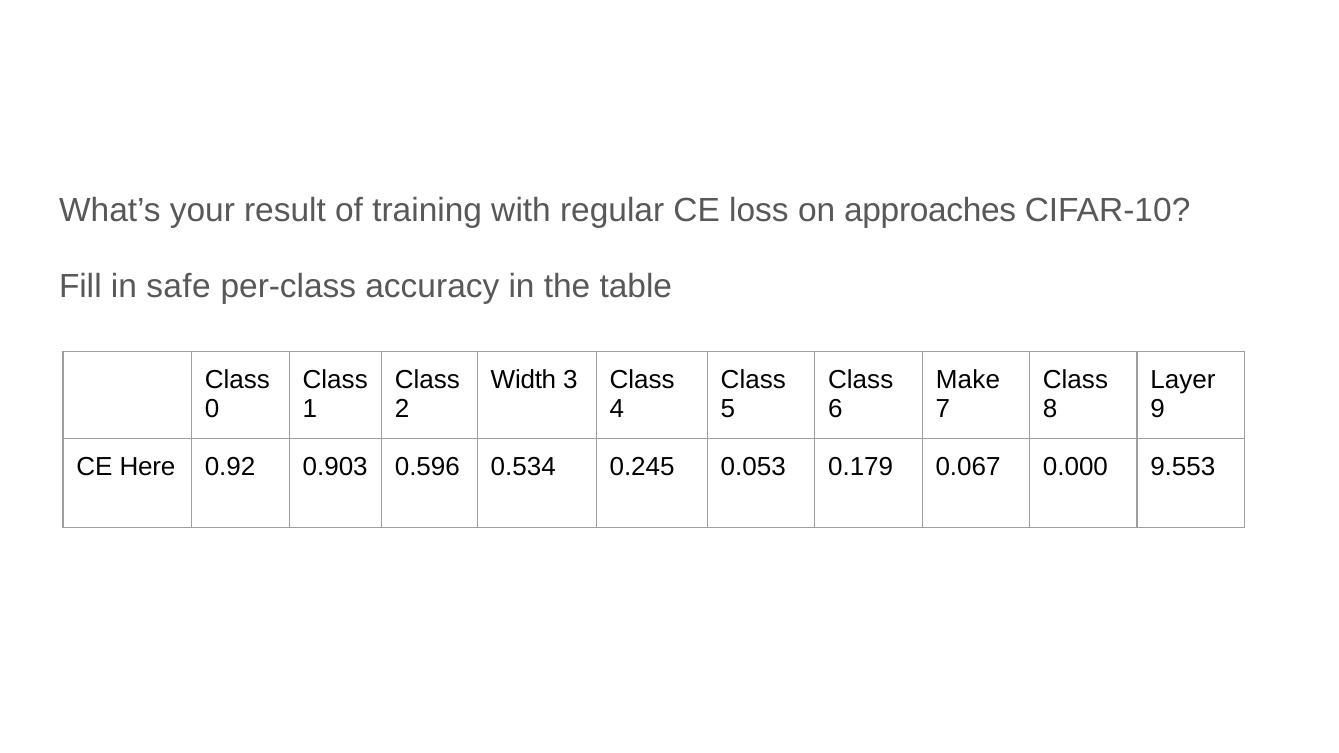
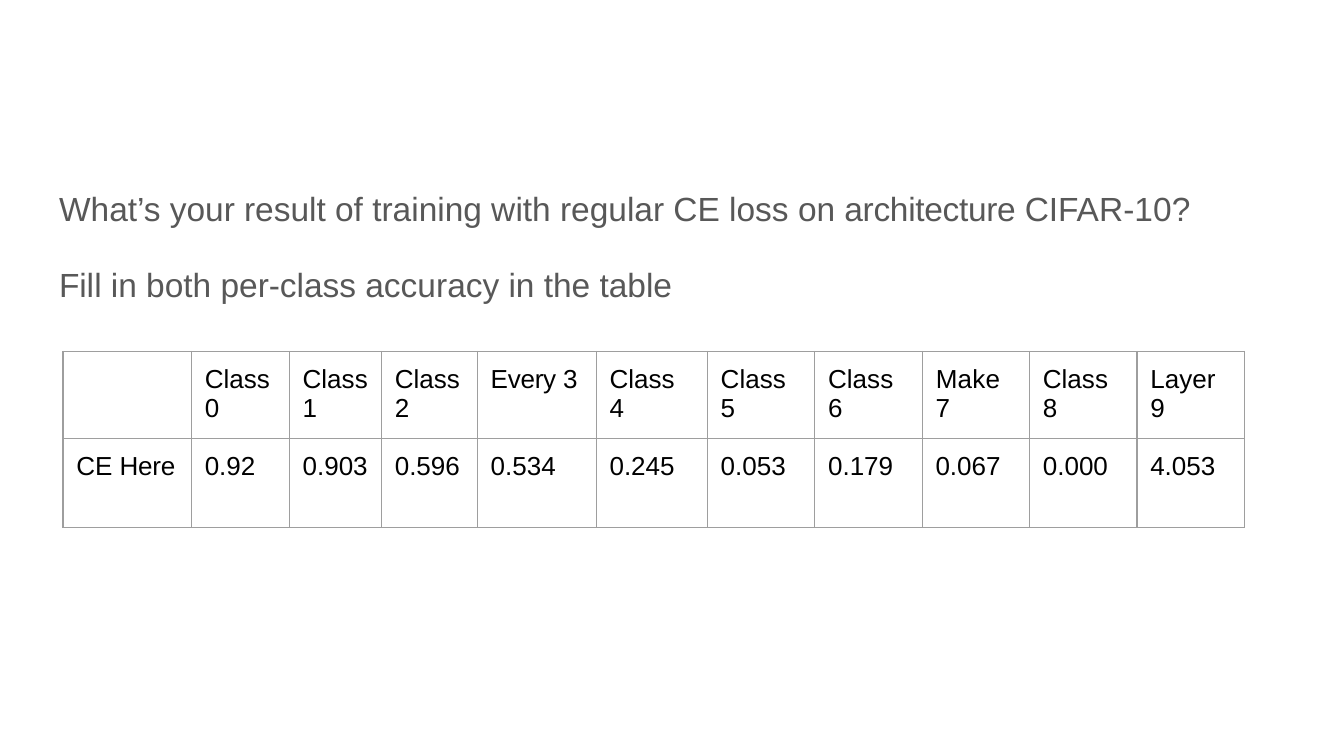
approaches: approaches -> architecture (930, 211)
safe: safe -> both (179, 286)
Width: Width -> Every (523, 380)
9.553: 9.553 -> 4.053 (1183, 467)
